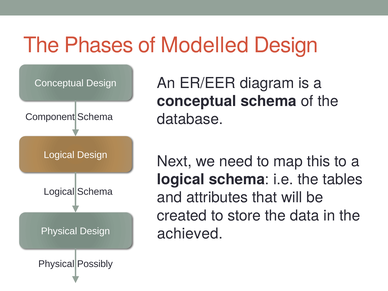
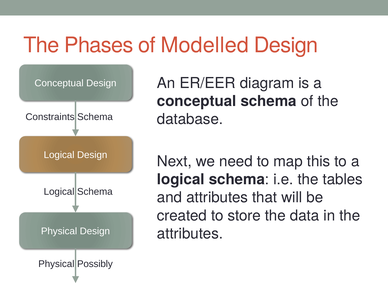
Component: Component -> Constraints (50, 117)
achieved: achieved -> attributes (190, 234)
